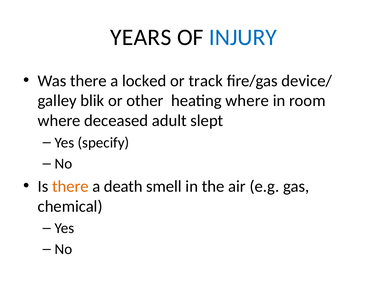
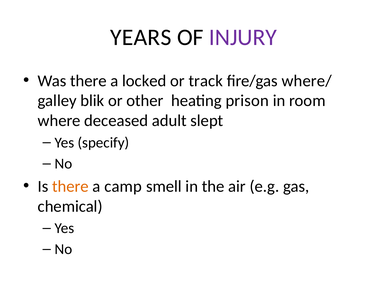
INJURY colour: blue -> purple (243, 37)
device/: device/ -> where/ (307, 81)
heating where: where -> prison (247, 101)
death: death -> camp (123, 186)
